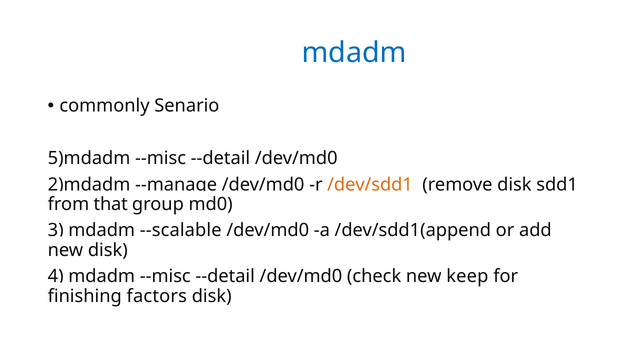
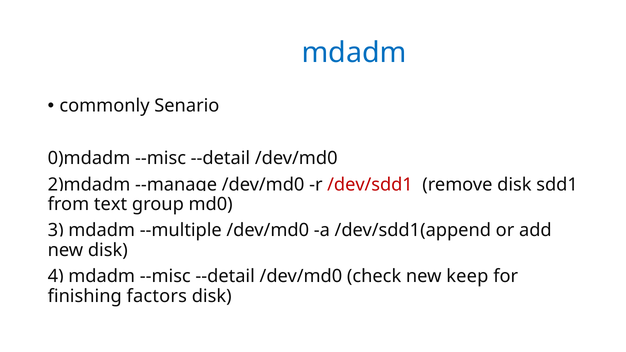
5)mdadm: 5)mdadm -> 0)mdadm (89, 158)
/dev/sdd1 colour: orange -> red (370, 185)
that: that -> text (111, 204)
--scalable: --scalable -> --multiple (181, 231)
